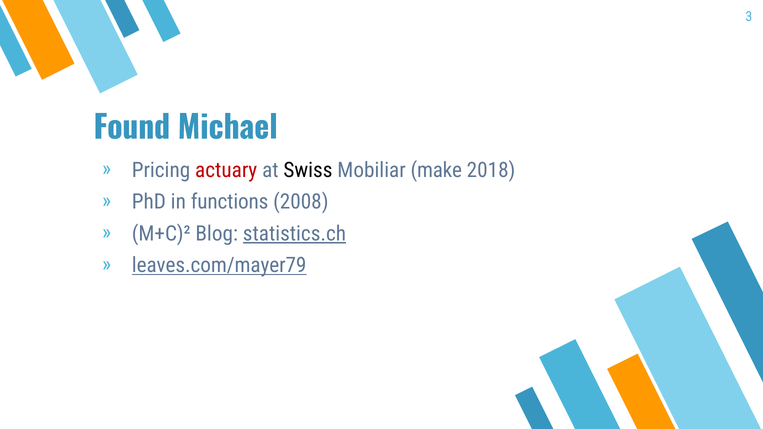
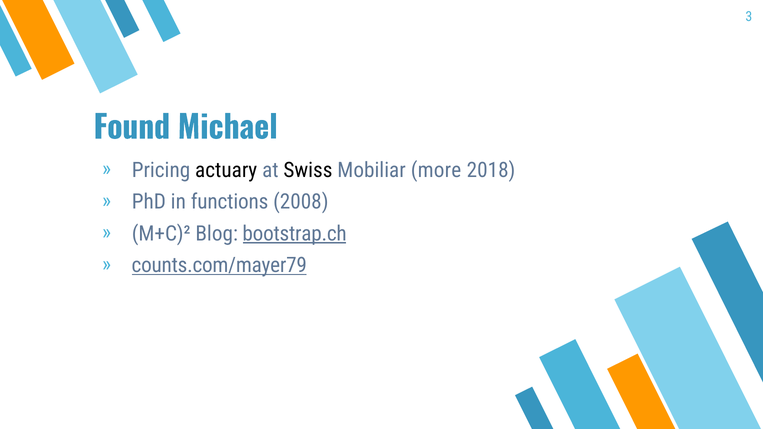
actuary colour: red -> black (226, 170)
make: make -> more (436, 170)
statistics.ch: statistics.ch -> bootstrap.ch (295, 234)
leaves.com/mayer79: leaves.com/mayer79 -> counts.com/mayer79 (219, 266)
